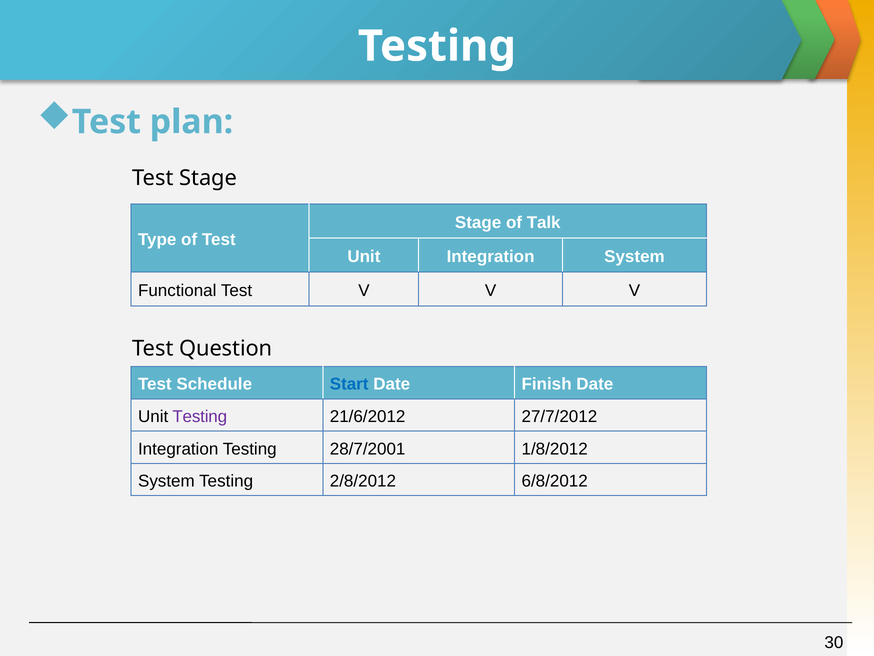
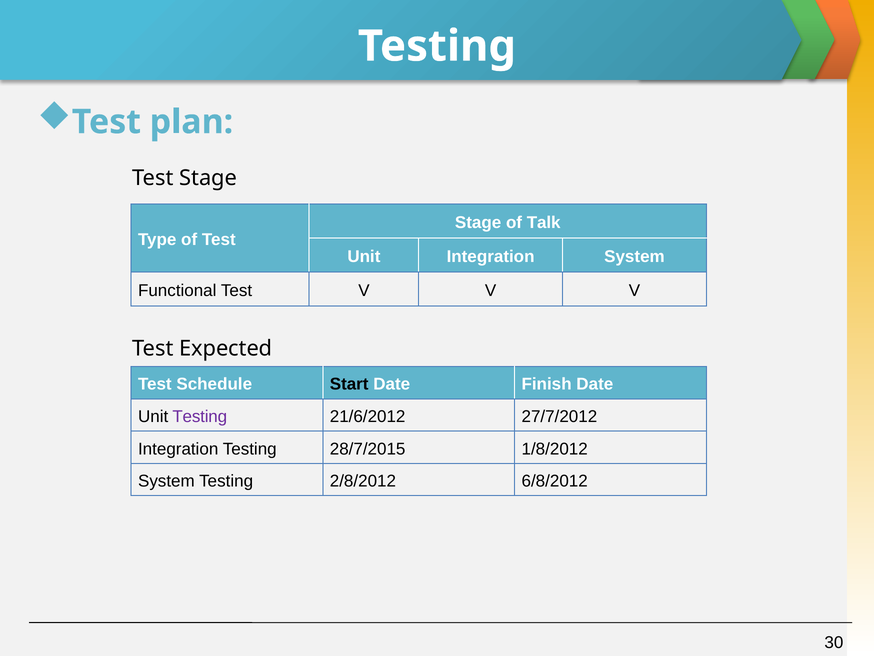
Question: Question -> Expected (226, 348)
Start colour: blue -> black (349, 384)
28/7/2001: 28/7/2001 -> 28/7/2015 (368, 449)
